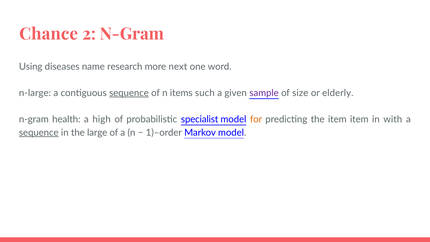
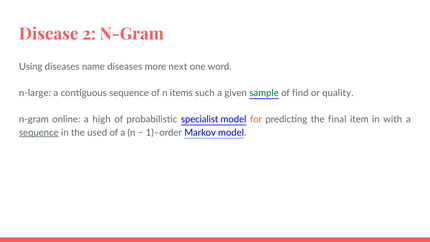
Chance: Chance -> Disease (49, 34)
name research: research -> diseases (125, 67)
sequence underline: present -> none (129, 93)
sample colour: purple -> green (264, 93)
size: size -> find (300, 93)
elderly: elderly -> quality (338, 93)
health: health -> online (66, 119)
the item: item -> final (337, 119)
large: large -> used (97, 132)
